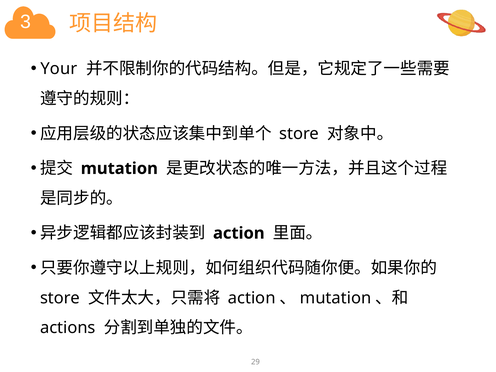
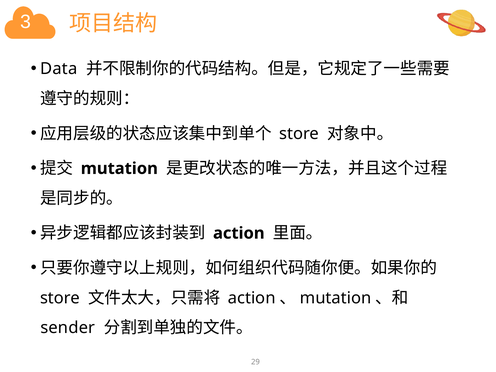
Your: Your -> Data (59, 69)
actions: actions -> sender (68, 328)
